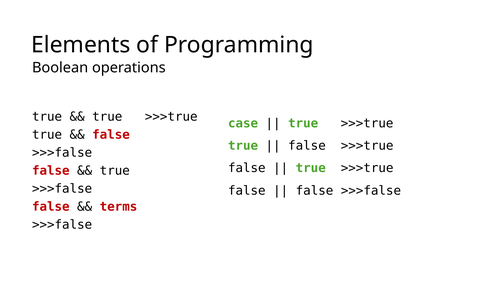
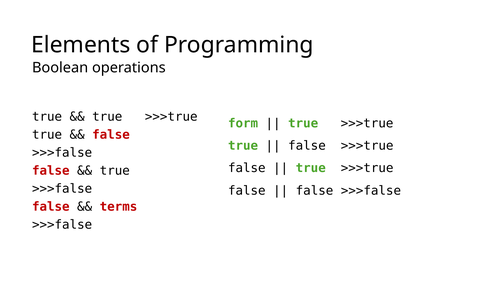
case: case -> form (243, 123)
